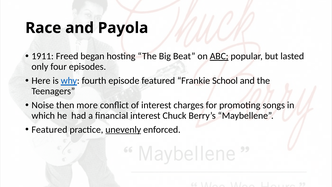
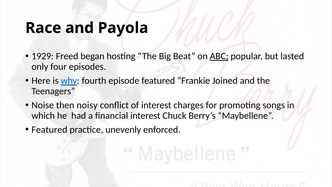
1911: 1911 -> 1929 (43, 56)
School: School -> Joined (225, 81)
more: more -> noisy (87, 105)
unevenly underline: present -> none (123, 129)
